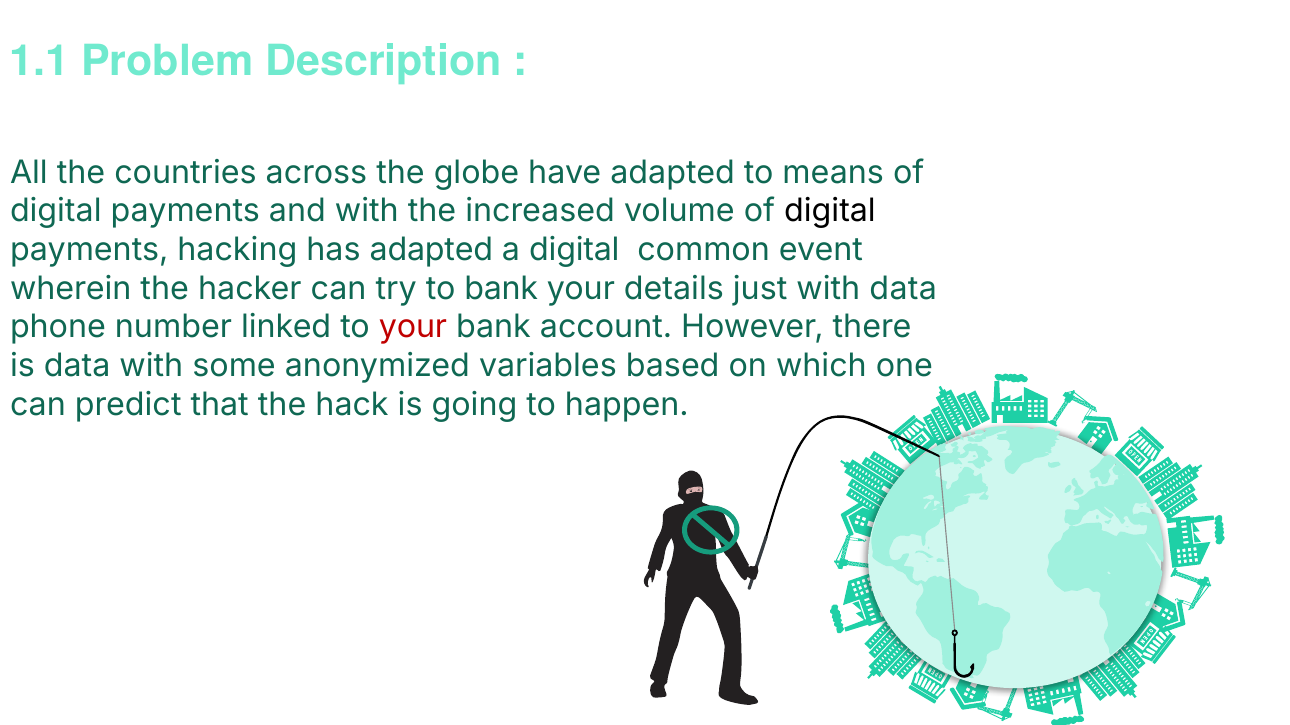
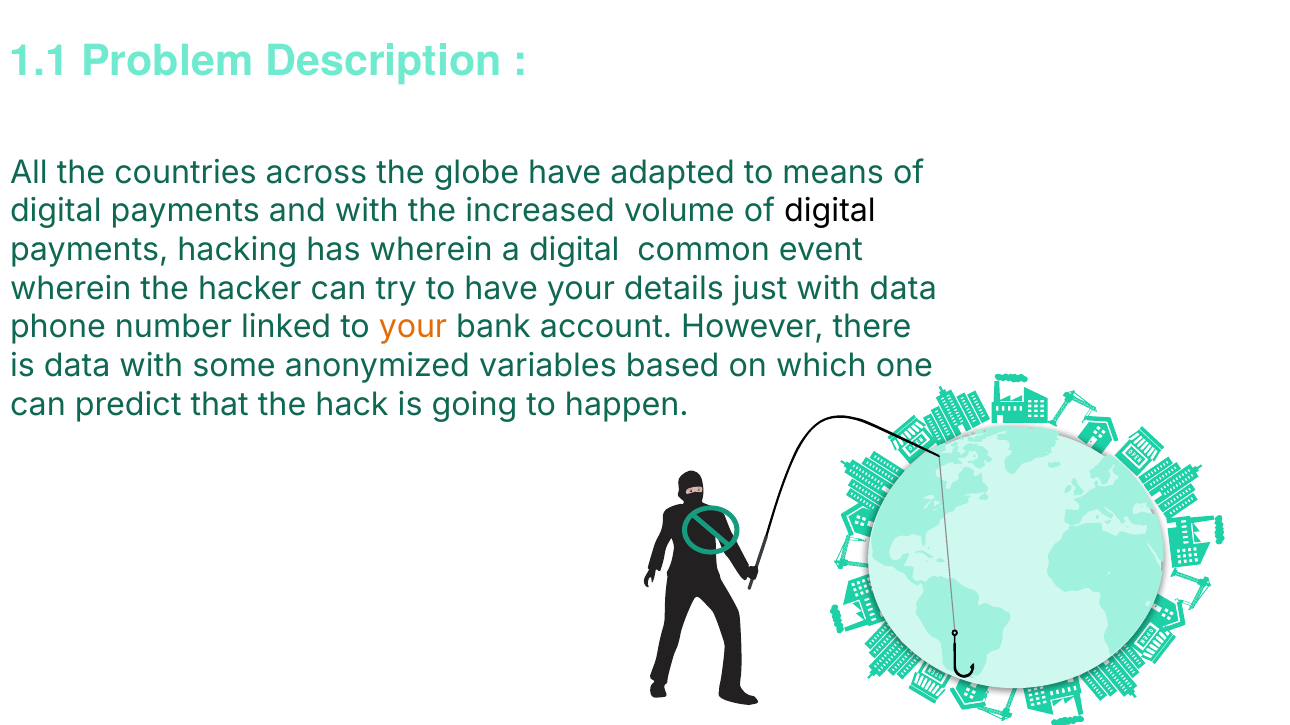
has adapted: adapted -> wherein (431, 250)
to bank: bank -> have (501, 289)
your colour: red -> orange (413, 328)
